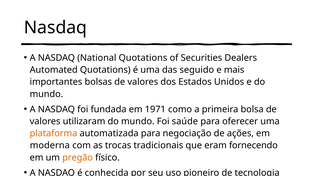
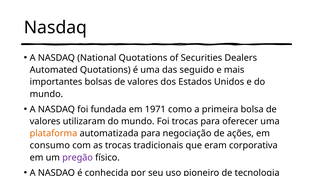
Foi saúde: saúde -> trocas (185, 121)
moderna: moderna -> consumo (50, 146)
fornecendo: fornecendo -> corporativa (253, 146)
pregão colour: orange -> purple (78, 158)
